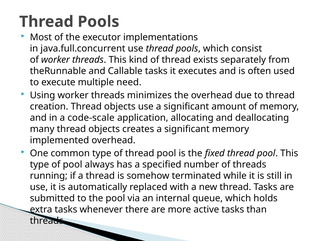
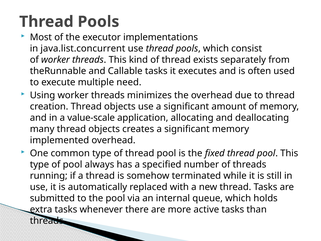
java.full.concurrent: java.full.concurrent -> java.list.concurrent (83, 48)
code-scale: code-scale -> value-scale (91, 118)
